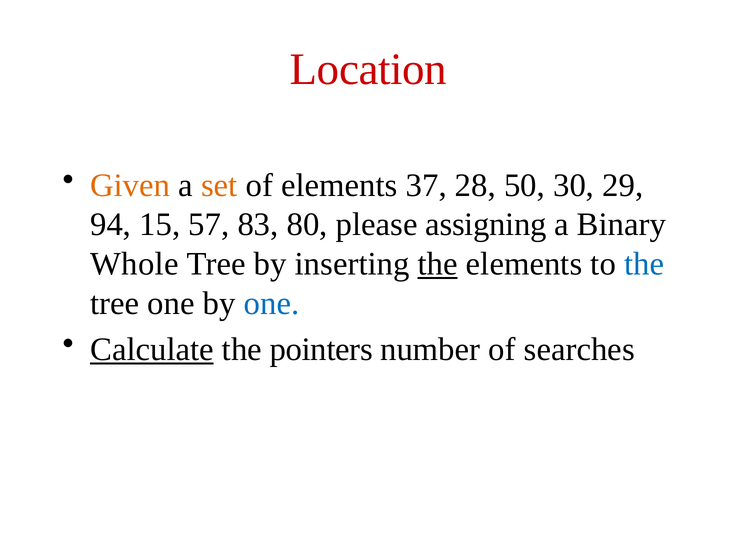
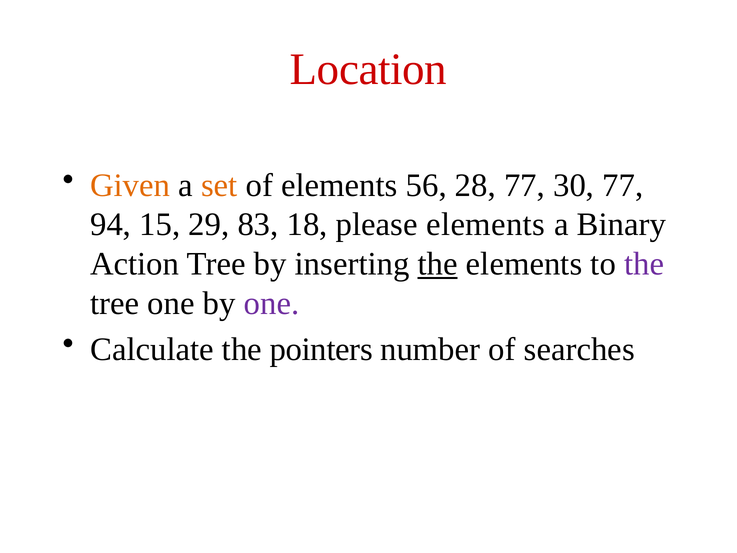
37: 37 -> 56 (426, 185)
28 50: 50 -> 77 (524, 185)
30 29: 29 -> 77 (623, 185)
57: 57 -> 29 (209, 225)
80: 80 -> 18 (307, 225)
please assigning: assigning -> elements (486, 225)
Whole: Whole -> Action (135, 264)
the colour: blue -> purple (644, 264)
one colour: blue -> purple (272, 303)
Calculate underline: present -> none (152, 349)
